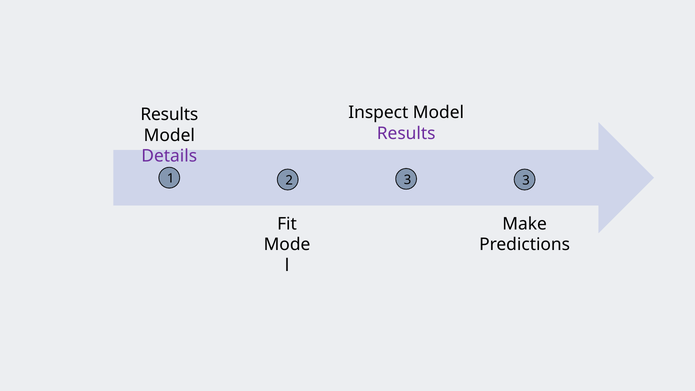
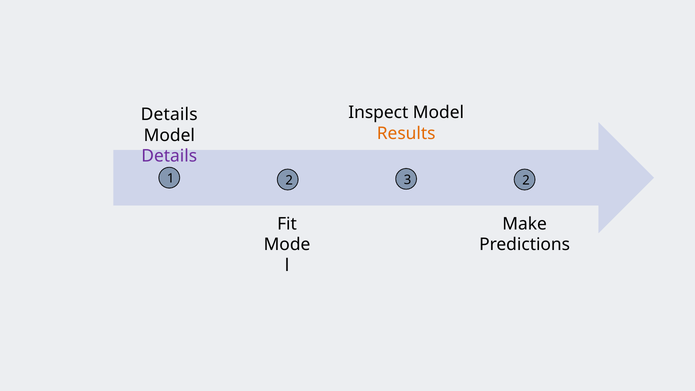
Results: Results -> Details (169, 114)
Results colour: purple -> orange (406, 133)
3 3: 3 -> 2 (526, 180)
